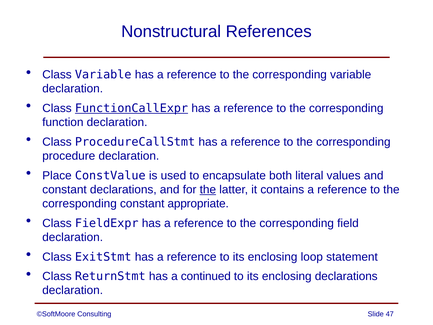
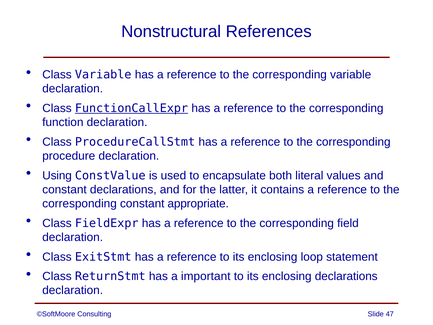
Place: Place -> Using (57, 175)
the underline: present -> none (208, 189)
continued: continued -> important (206, 276)
